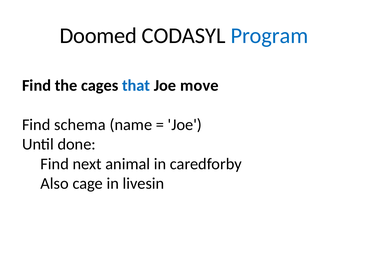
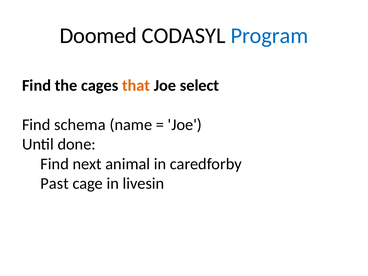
that colour: blue -> orange (136, 85)
move: move -> select (200, 85)
Also: Also -> Past (55, 184)
